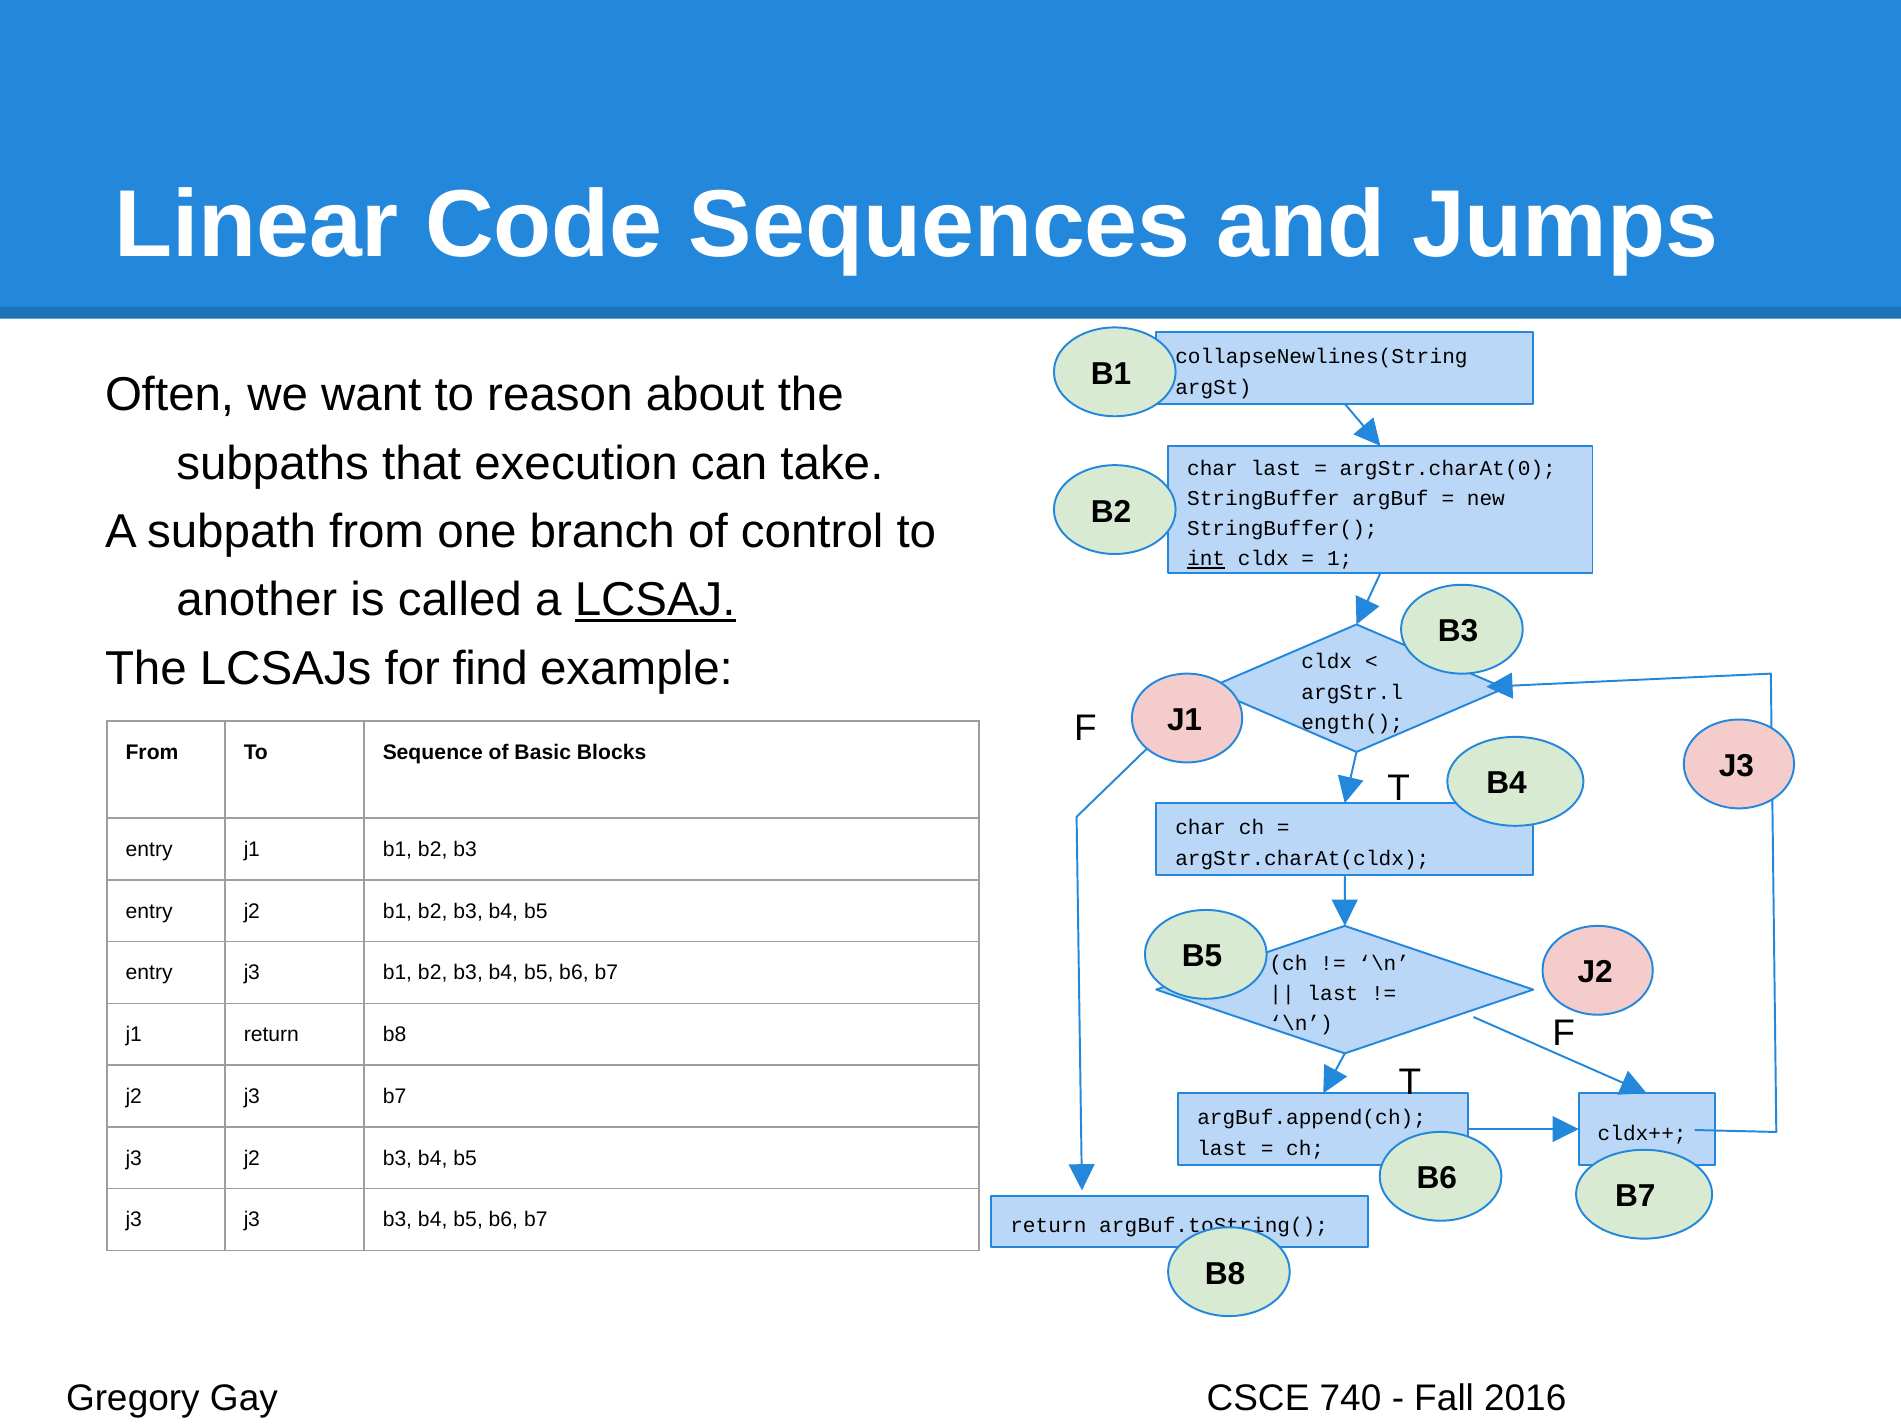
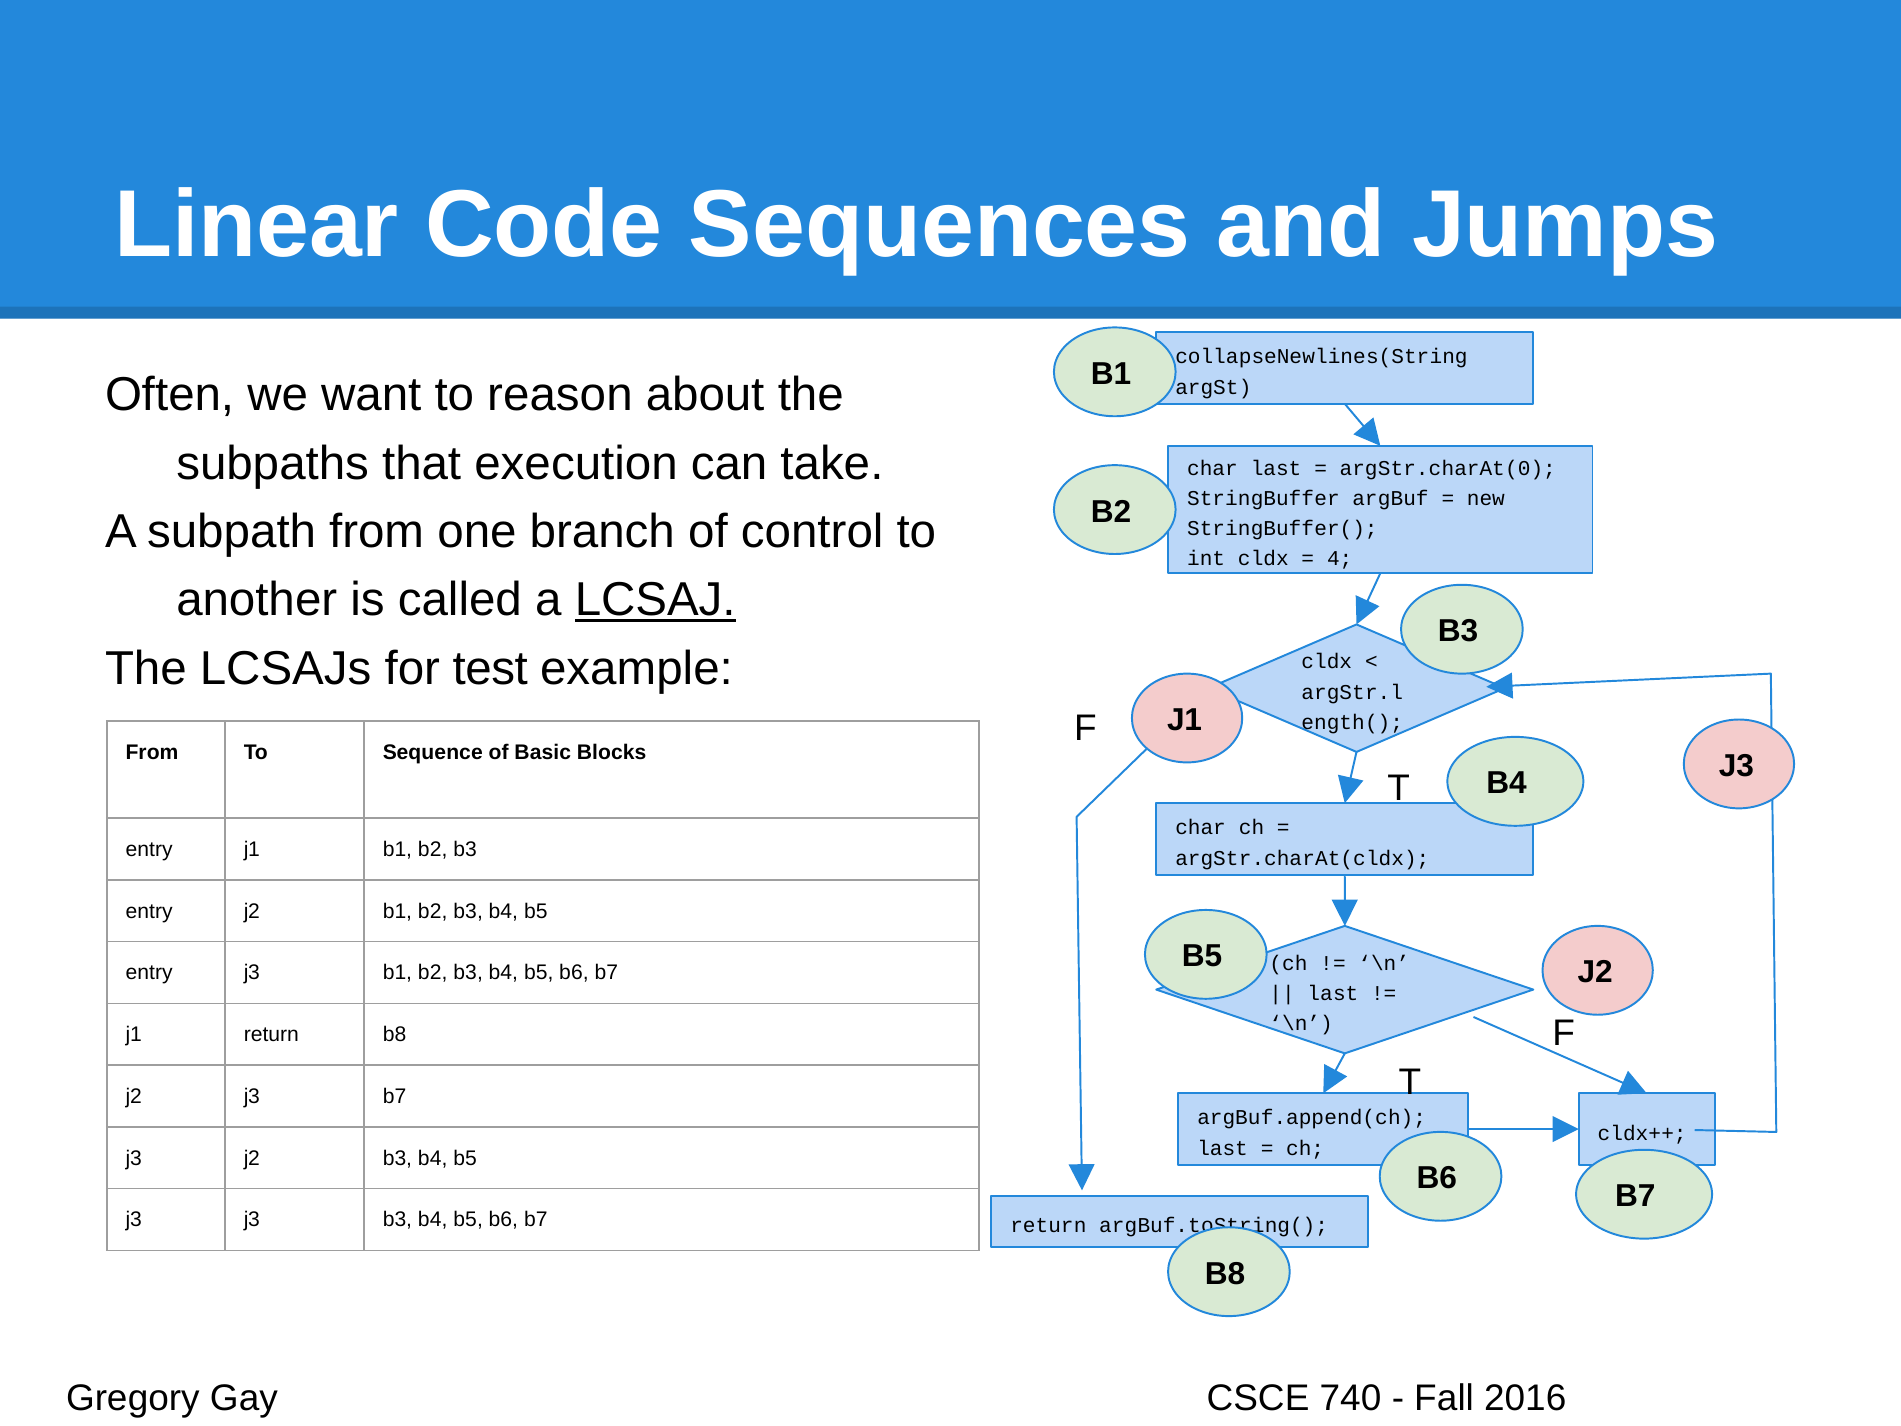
int underline: present -> none (1206, 559)
1: 1 -> 4 (1340, 559)
find: find -> test (490, 669)
